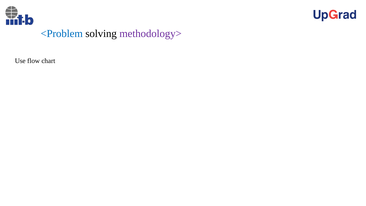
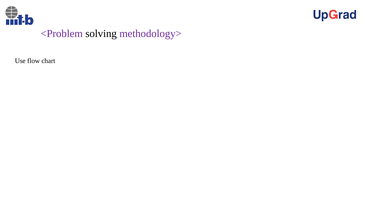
<Problem colour: blue -> purple (62, 33)
